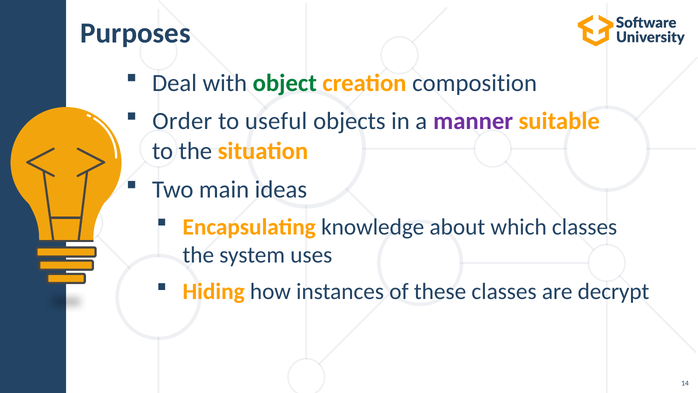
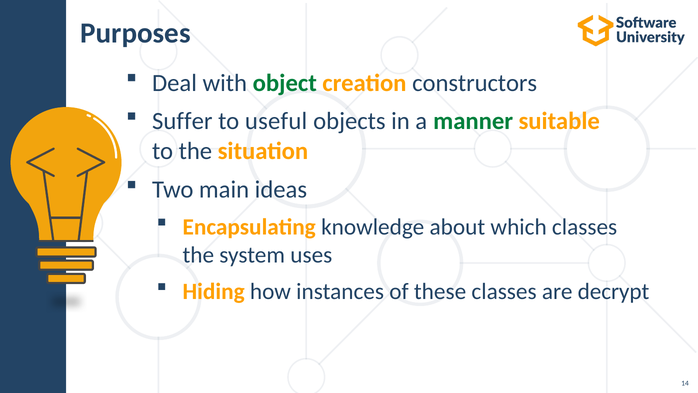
composition: composition -> constructors (475, 83)
Order: Order -> Suffer (182, 121)
manner colour: purple -> green (473, 121)
